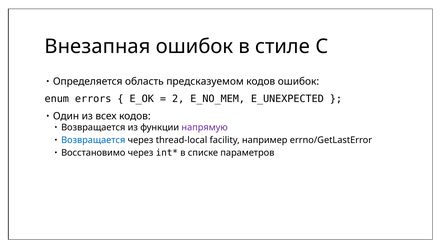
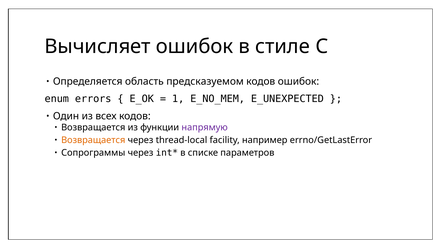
Внезапная: Внезапная -> Вычисляет (98, 46)
2: 2 -> 1 (178, 99)
Возвращается colour: blue -> orange (93, 140)
Восстановимо: Восстановимо -> Сопрограммы (93, 153)
